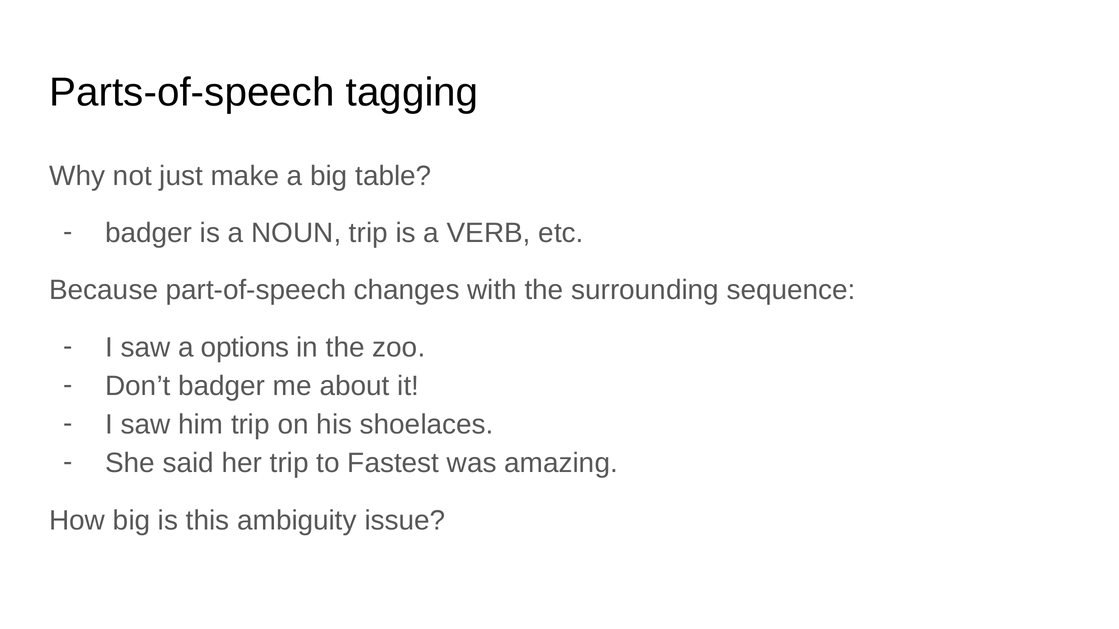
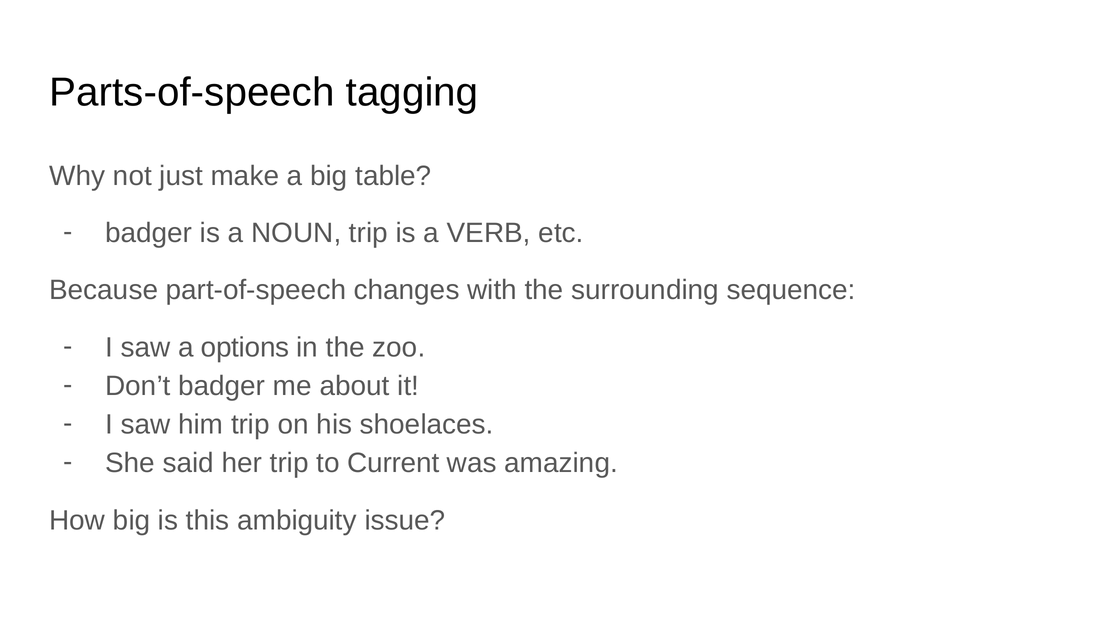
Fastest: Fastest -> Current (393, 463)
